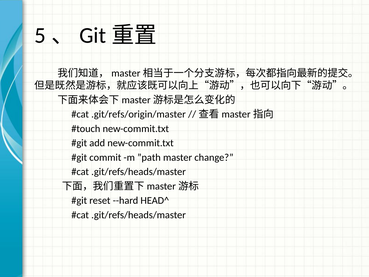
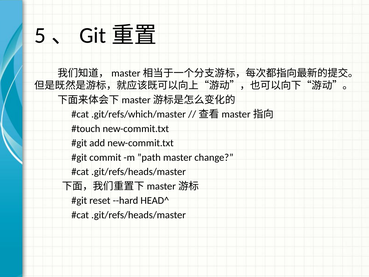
.git/refs/origin/master: .git/refs/origin/master -> .git/refs/which/master (139, 114)
